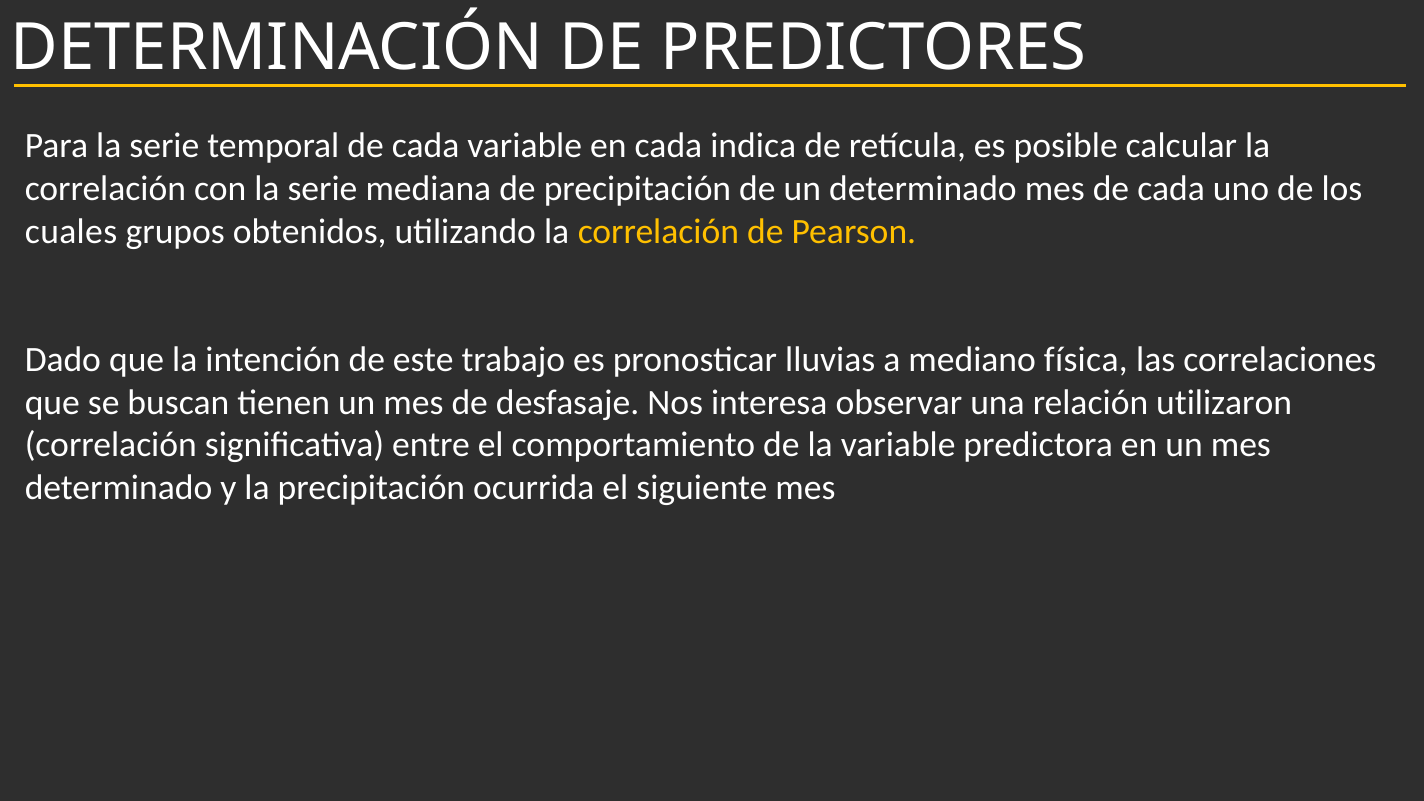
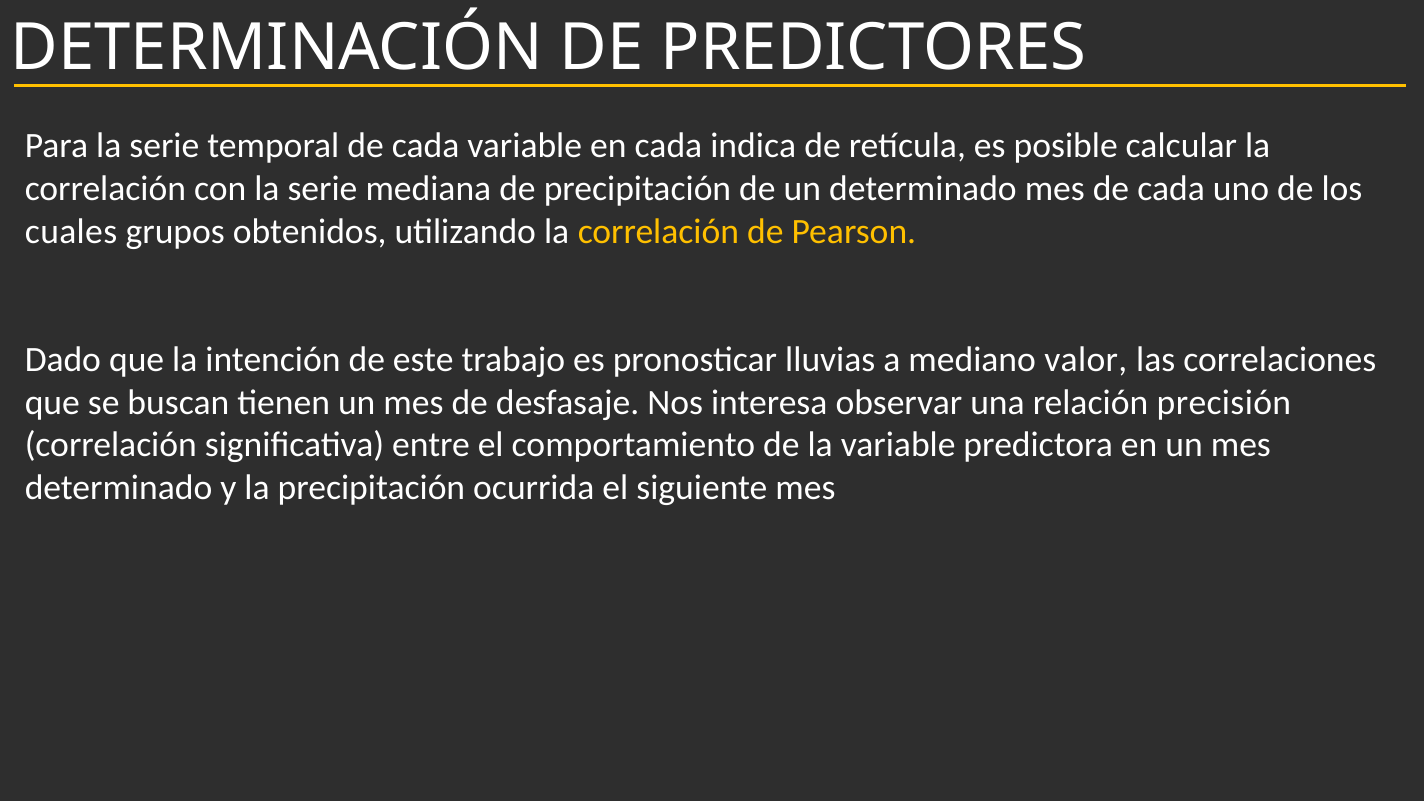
física: física -> valor (1086, 360)
utilizaron: utilizaron -> precisión (1224, 402)
